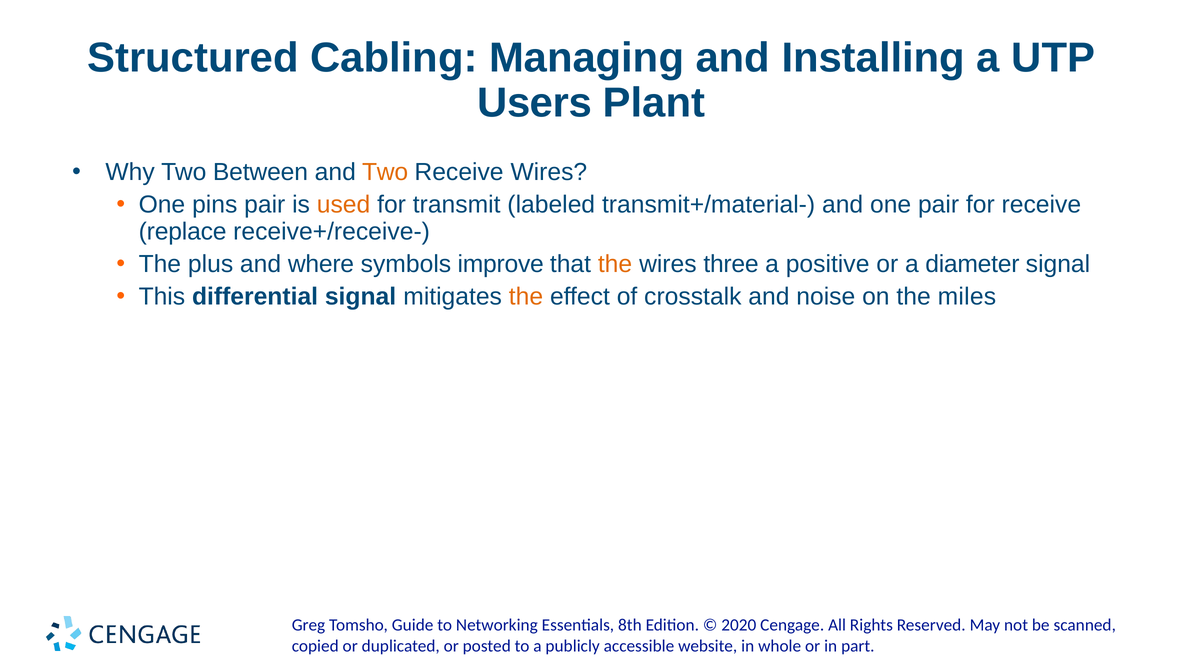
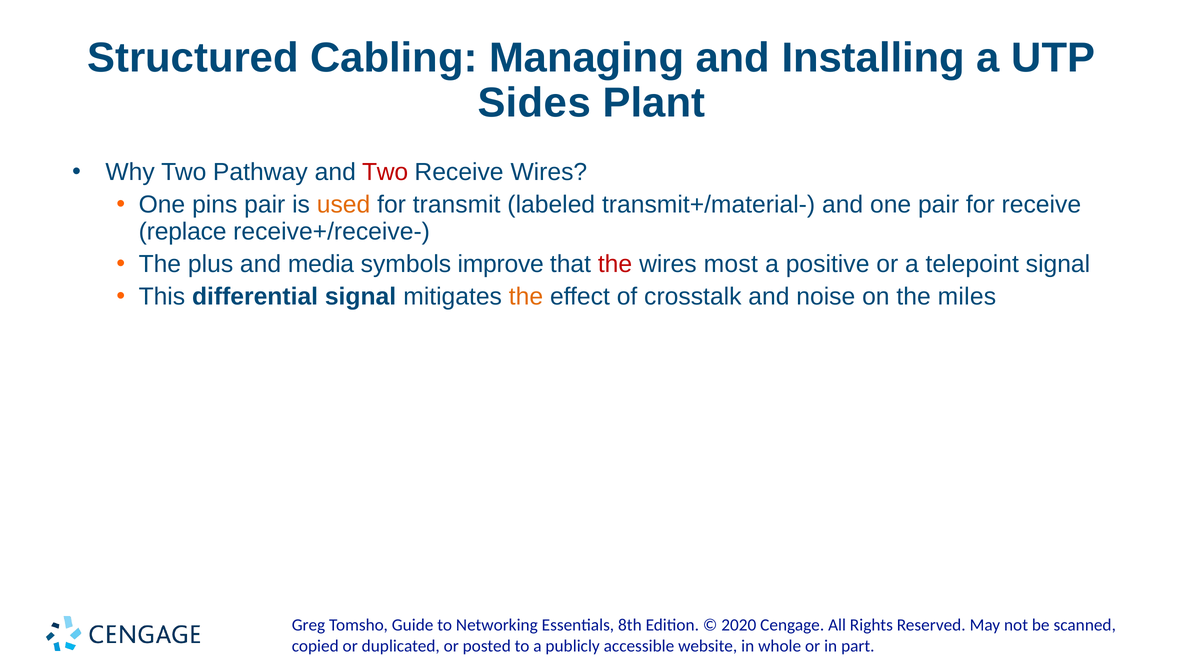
Users: Users -> Sides (534, 103)
Between: Between -> Pathway (260, 172)
Two colour: orange -> red (385, 172)
where: where -> media (321, 264)
the colour: orange -> red (615, 264)
three: three -> most (731, 264)
diameter: diameter -> telepoint (972, 264)
